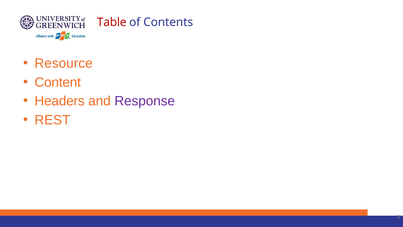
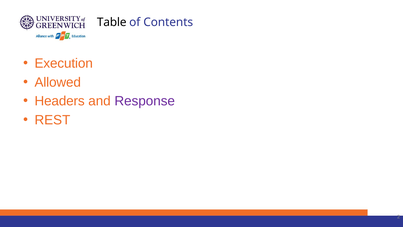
Table colour: red -> black (112, 22)
Resource: Resource -> Execution (64, 63)
Content: Content -> Allowed (58, 82)
